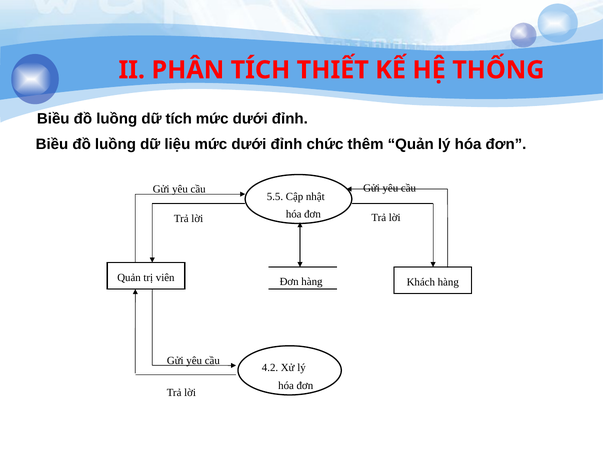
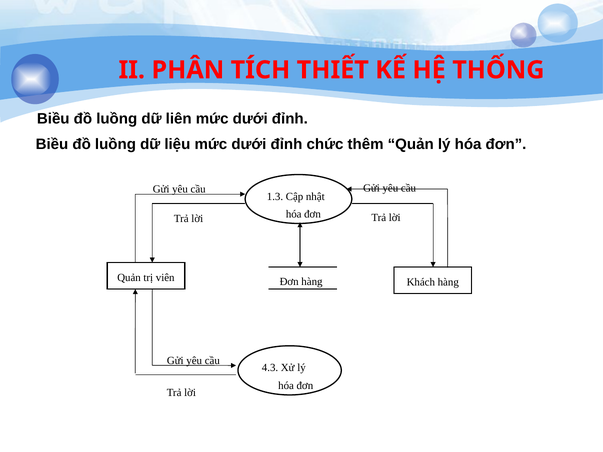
dữ tích: tích -> liên (179, 119)
5.5: 5.5 -> 1.3 (275, 197)
4.2: 4.2 -> 4.3 (270, 368)
